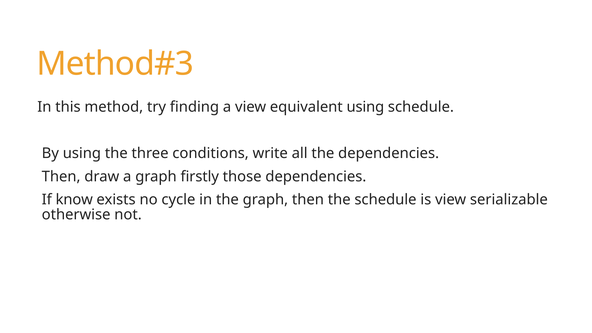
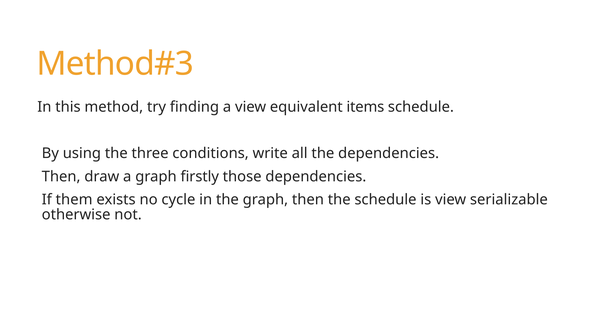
equivalent using: using -> items (365, 107)
know: know -> them (74, 200)
